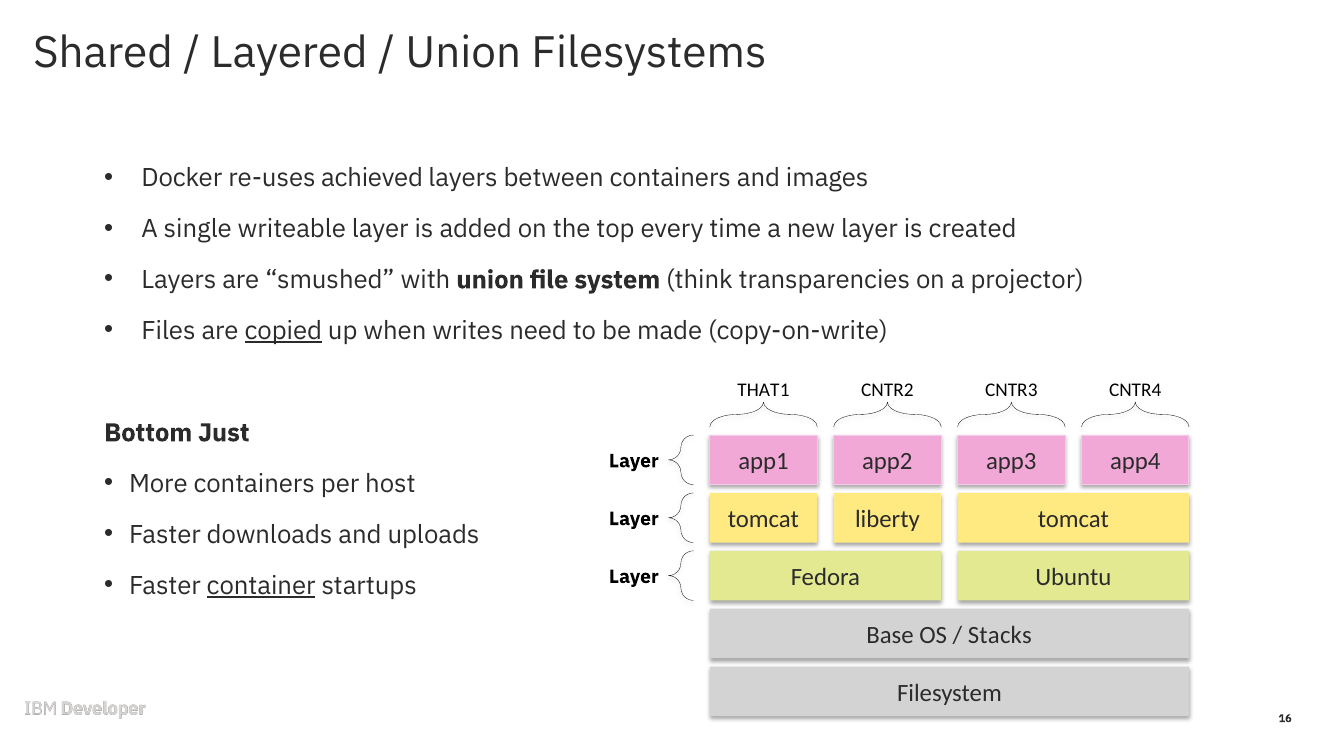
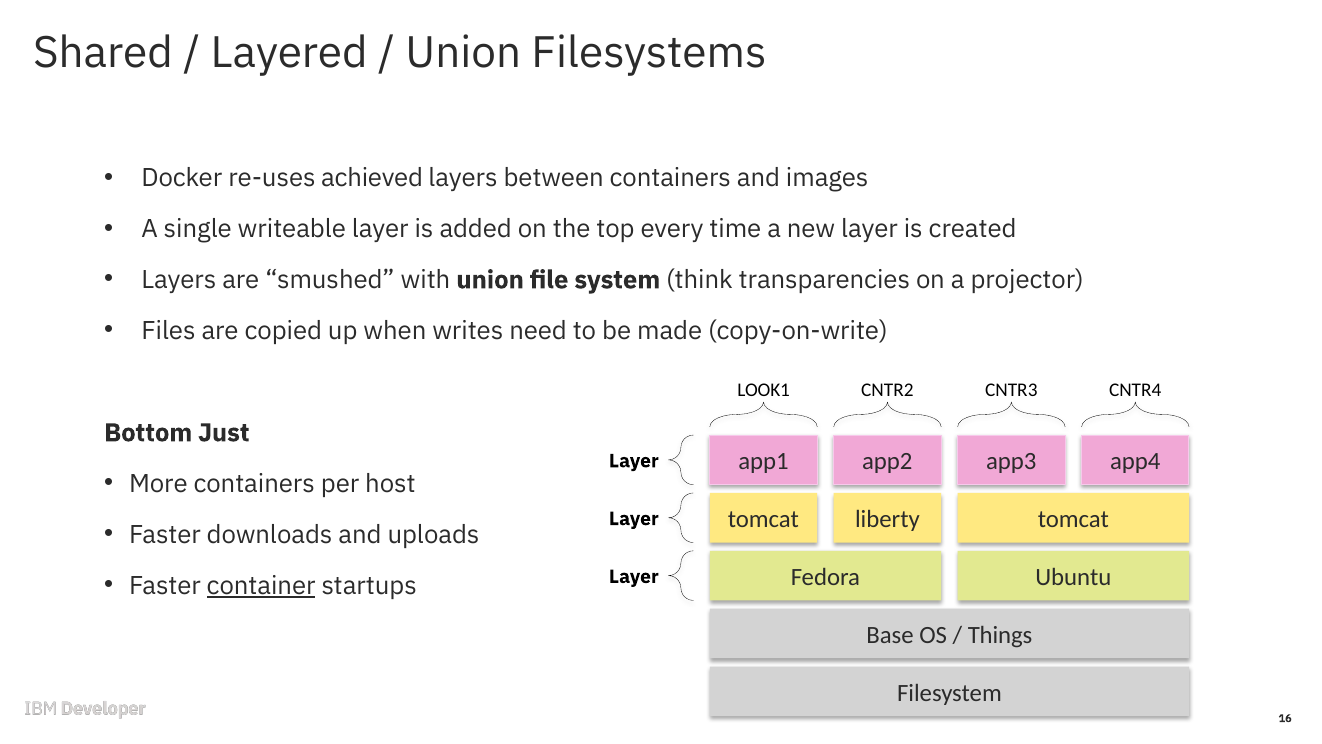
copied underline: present -> none (283, 331)
THAT1: THAT1 -> LOOK1 (764, 390)
Stacks: Stacks -> Things (1000, 635)
